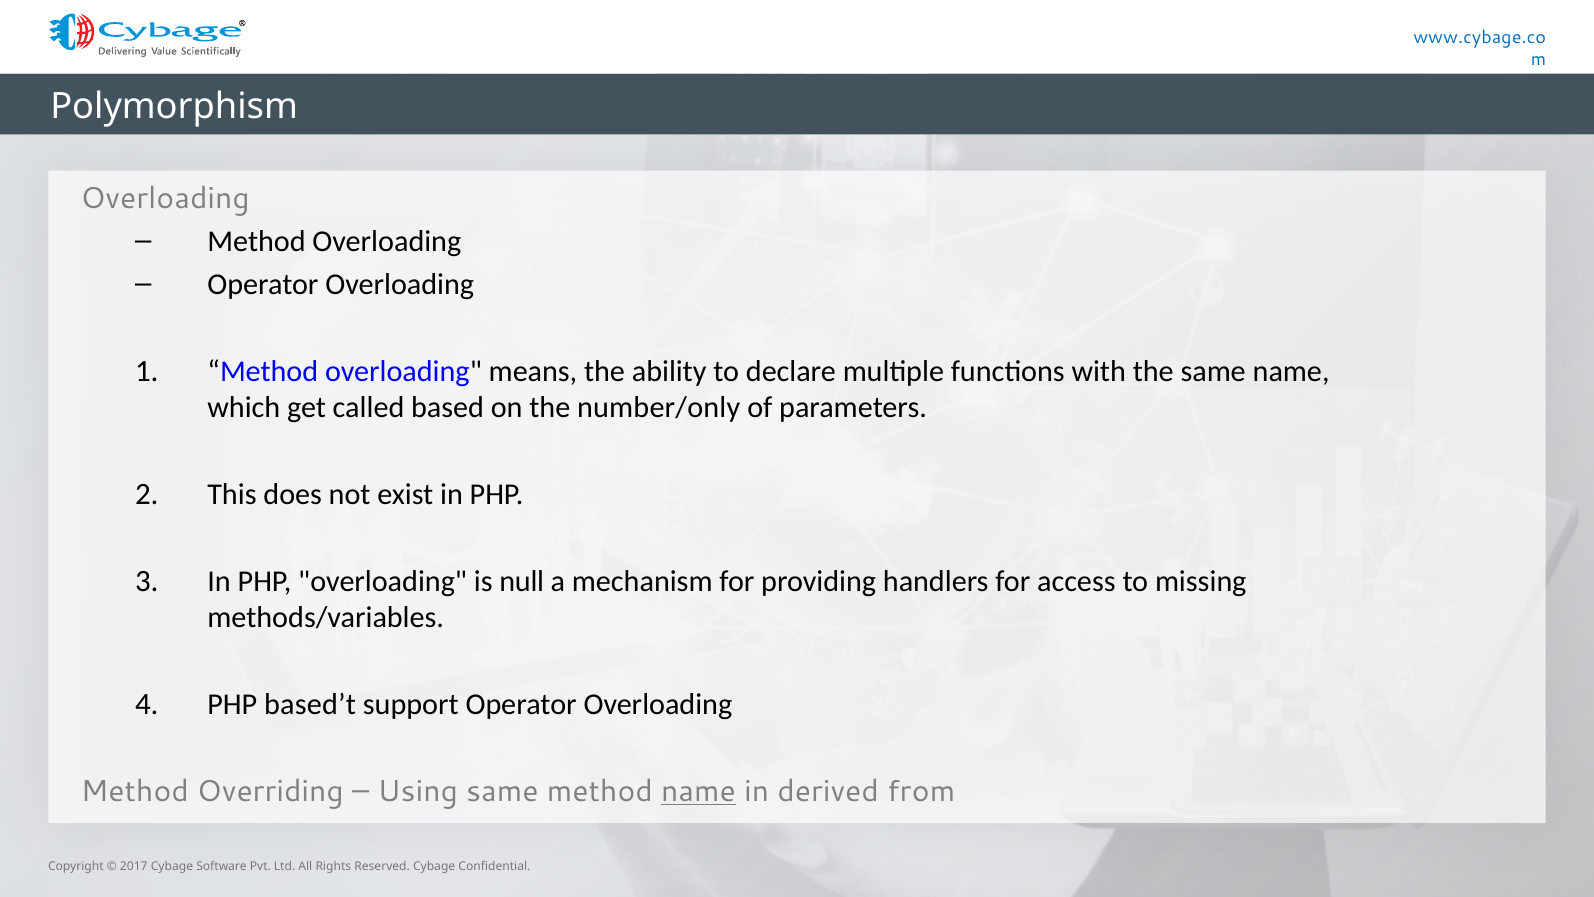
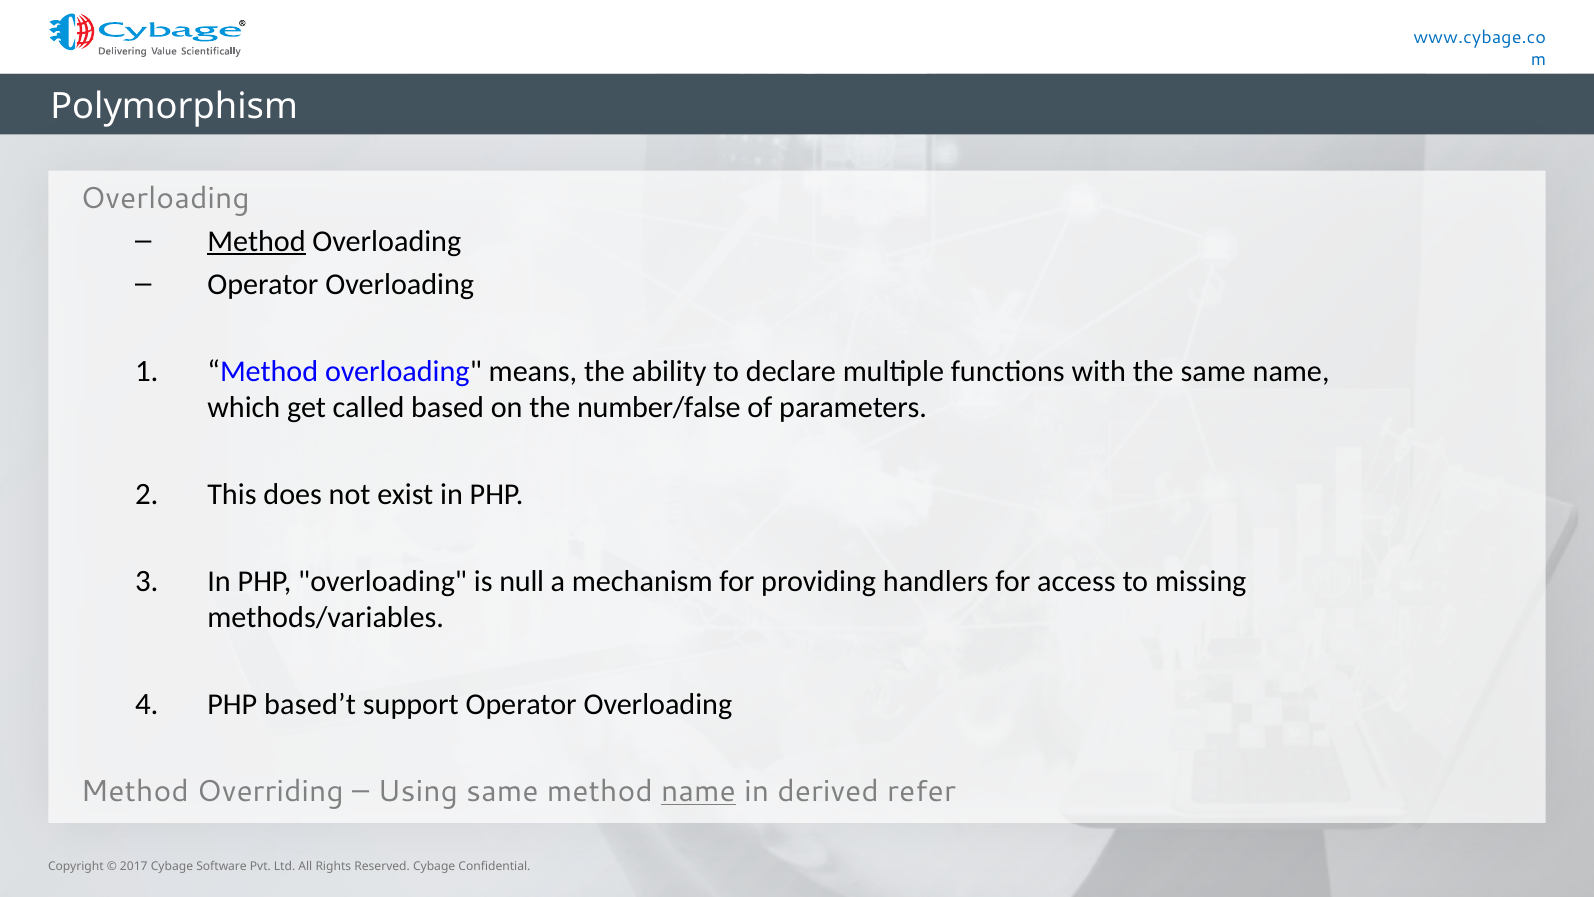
Method underline: none -> present (257, 241)
number/only: number/only -> number/false (659, 407)
from: from -> refer (921, 791)
